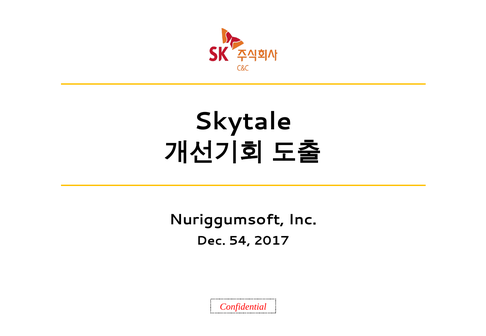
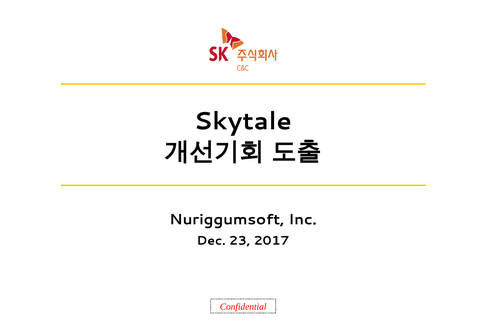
54: 54 -> 23 (240, 241)
